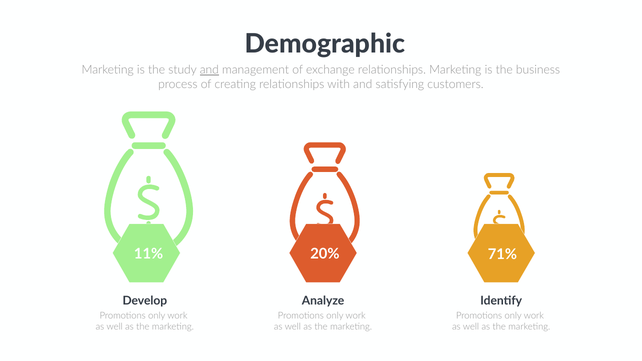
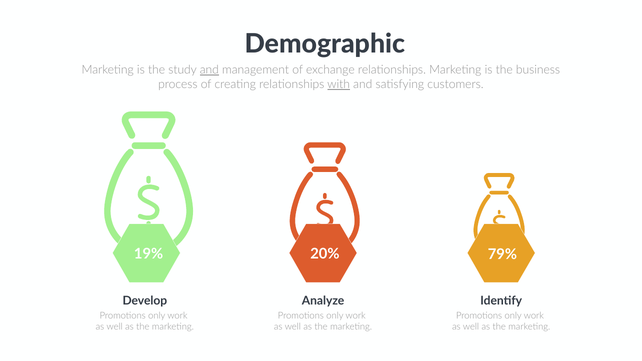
with underline: none -> present (339, 84)
11%: 11% -> 19% (149, 254)
71%: 71% -> 79% (502, 255)
